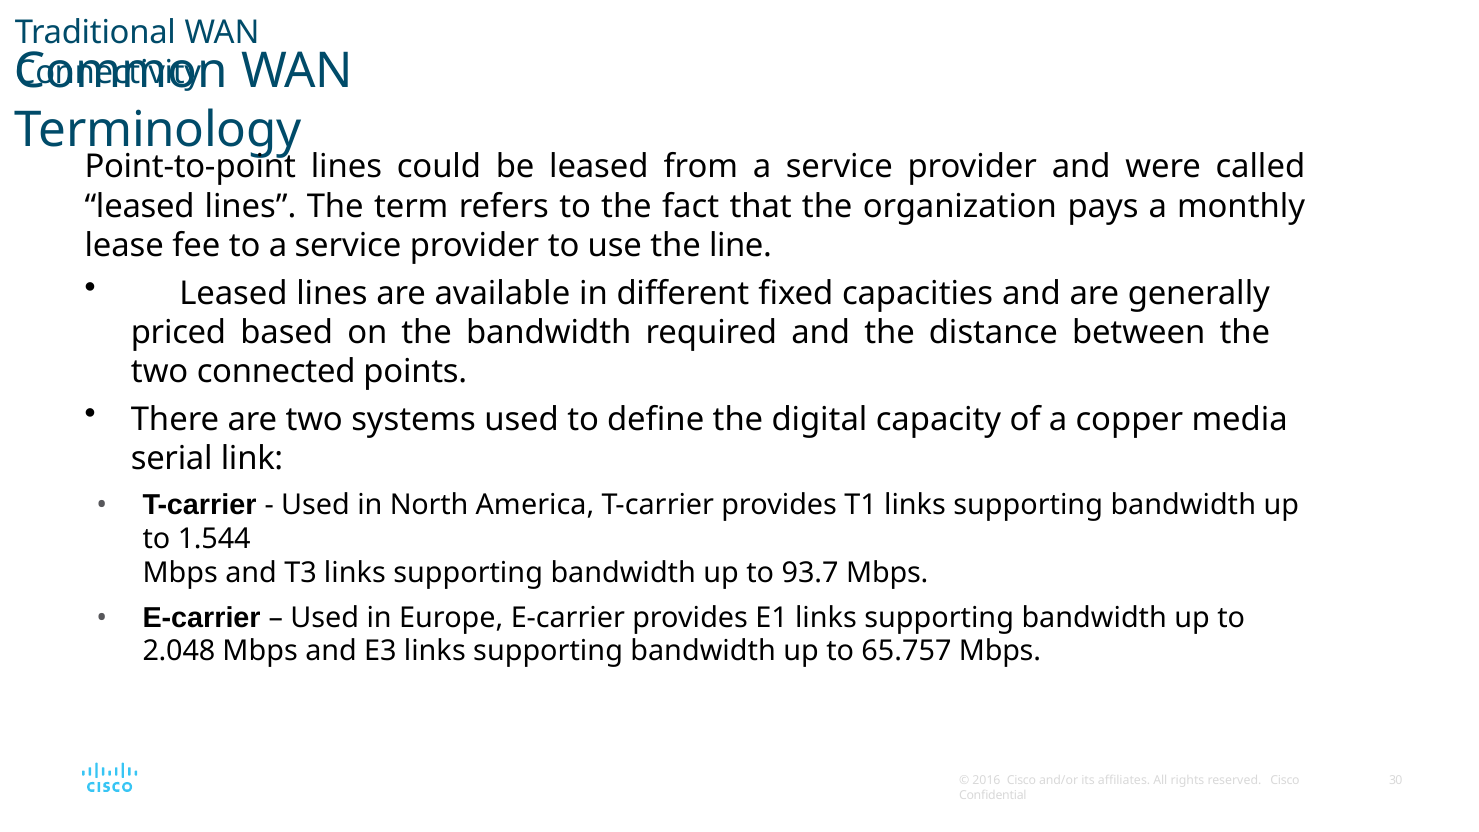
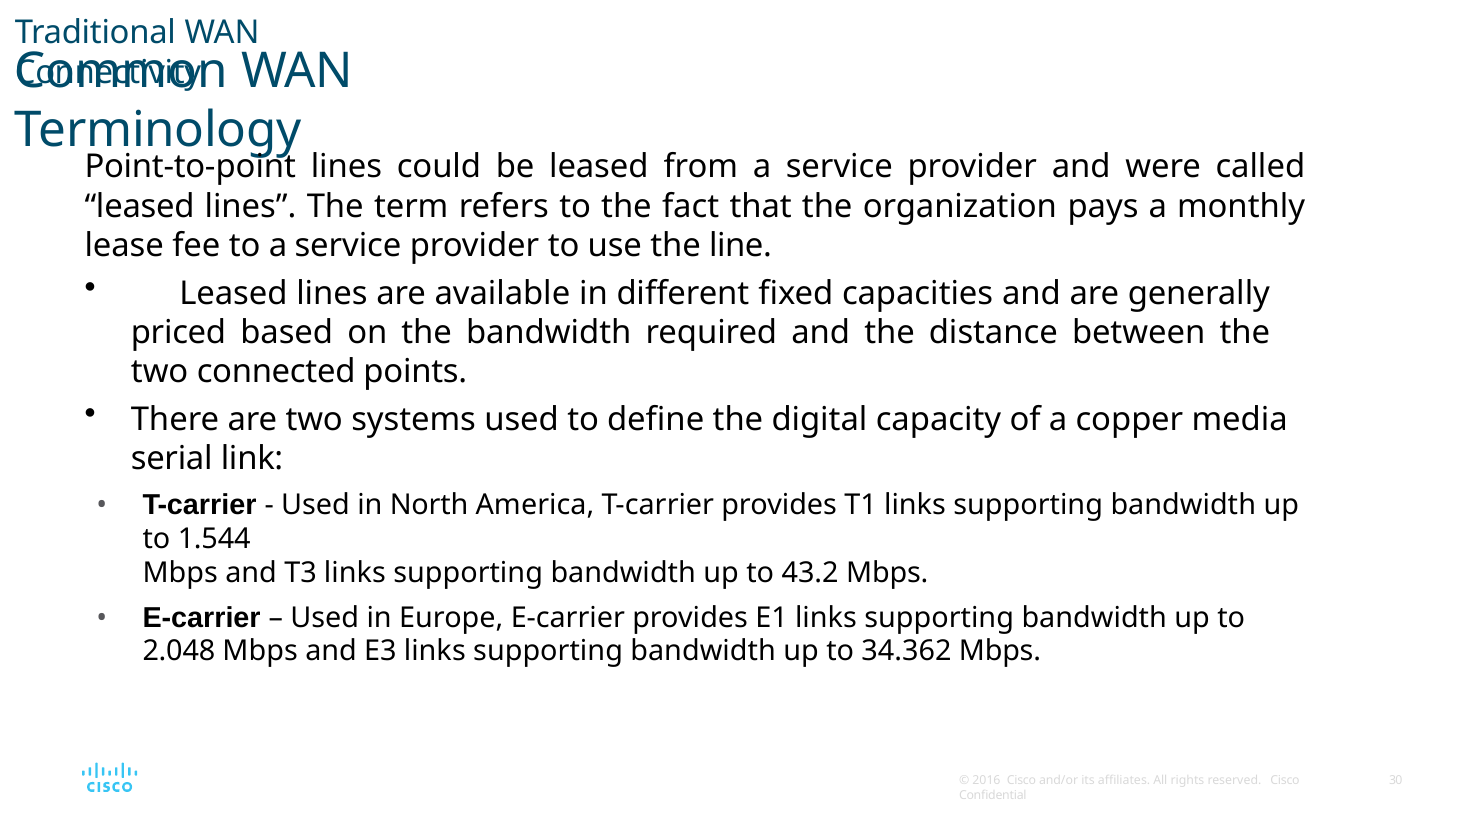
93.7: 93.7 -> 43.2 (810, 573)
65.757: 65.757 -> 34.362 (907, 651)
